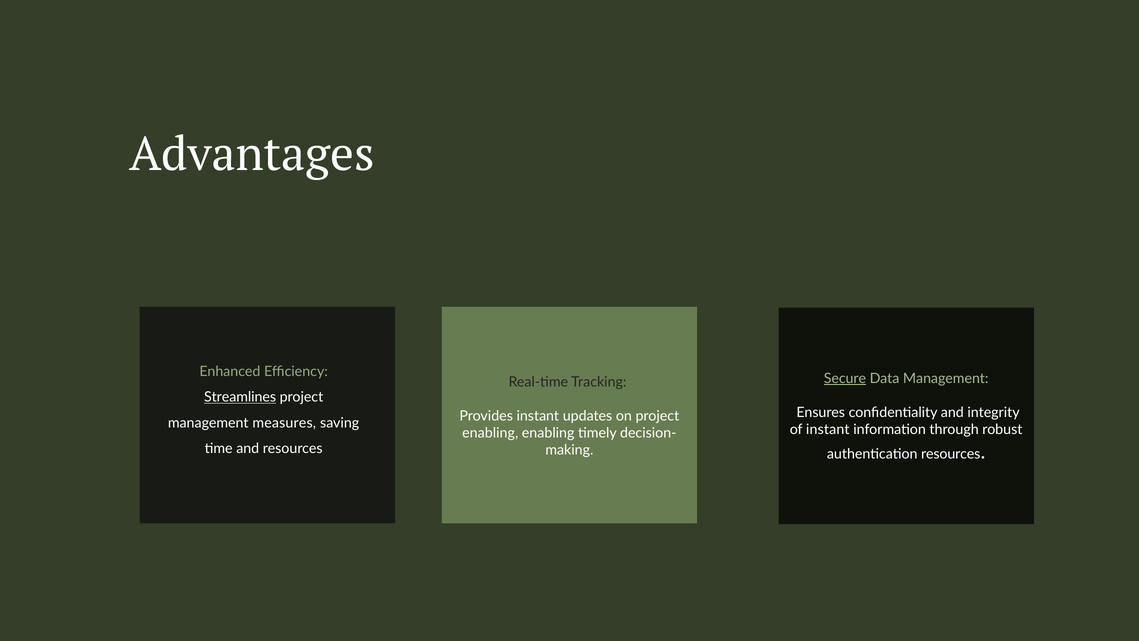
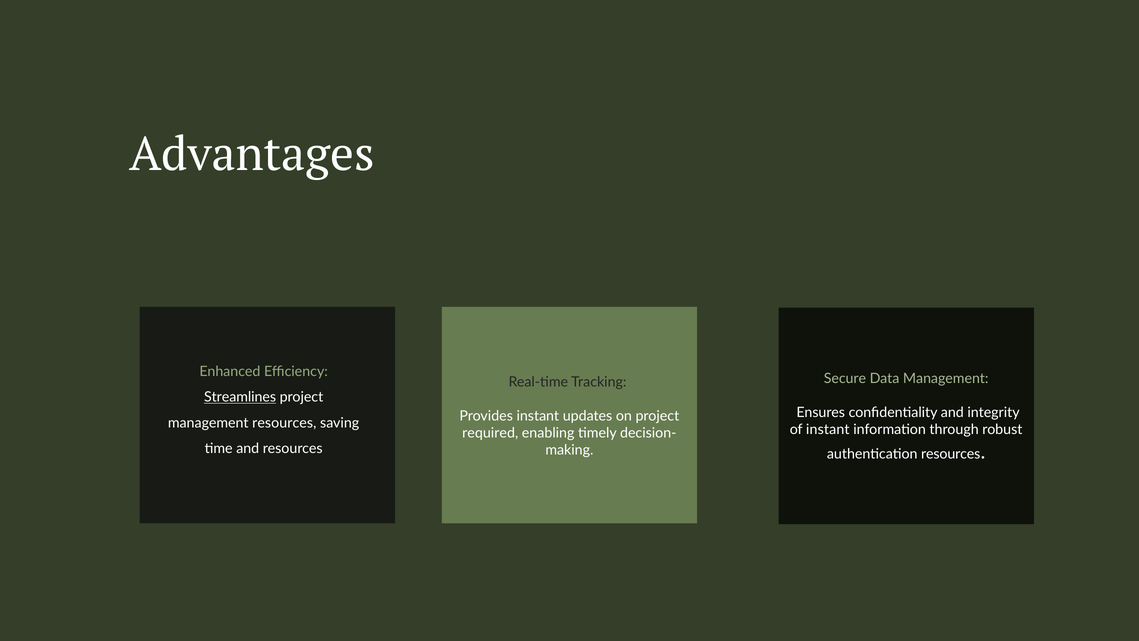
Secure underline: present -> none (845, 378)
management measures: measures -> resources (284, 423)
enabling: enabling -> required (490, 433)
